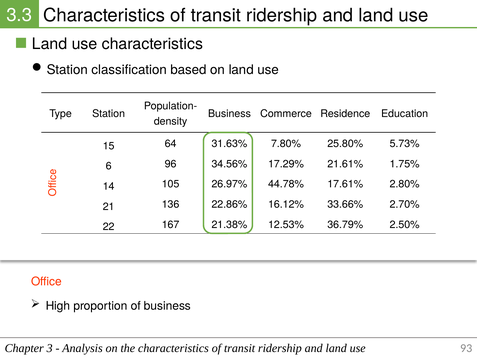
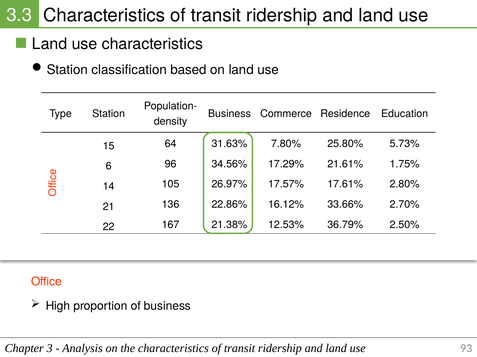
44.78%: 44.78% -> 17.57% (286, 184)
